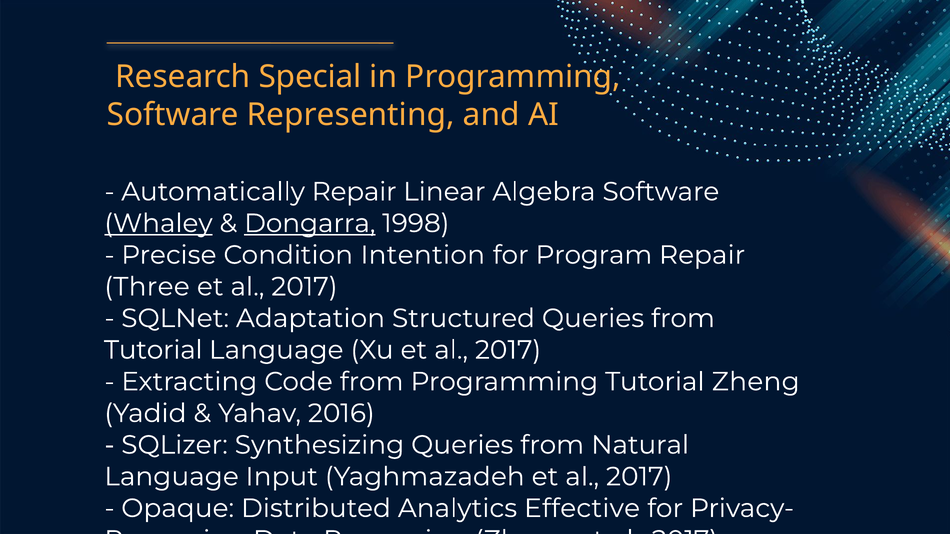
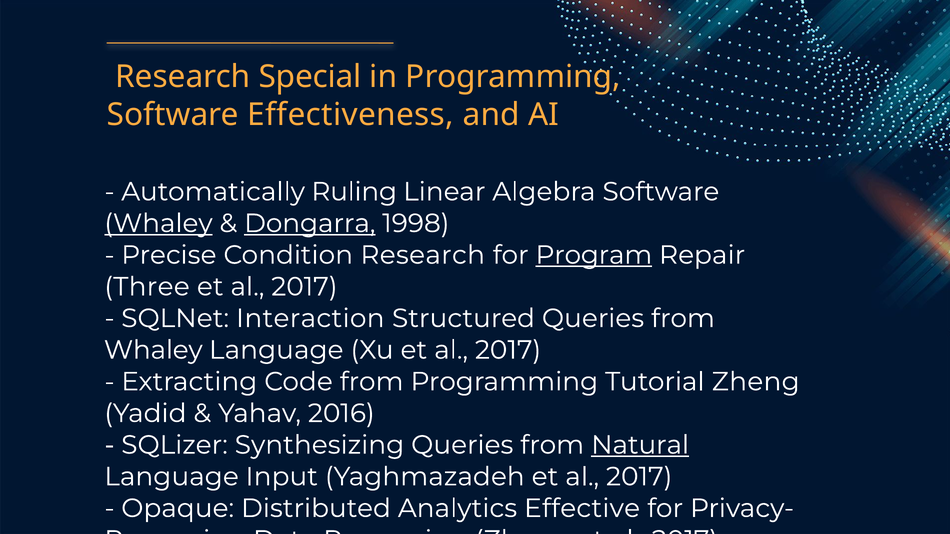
Representing: Representing -> Effectiveness (351, 115)
Automatically Repair: Repair -> Ruling (354, 192)
Condition Intention: Intention -> Research (423, 255)
Program underline: none -> present (594, 255)
Adaptation: Adaptation -> Interaction (310, 319)
Tutorial: Tutorial -> Whaley (153, 350)
Natural underline: none -> present (640, 445)
